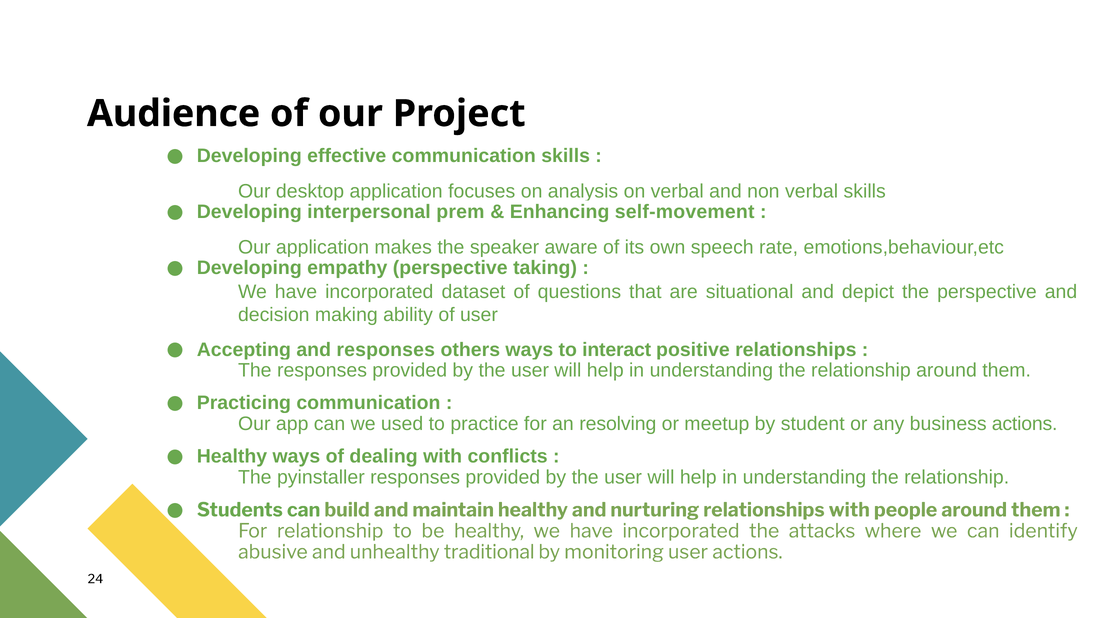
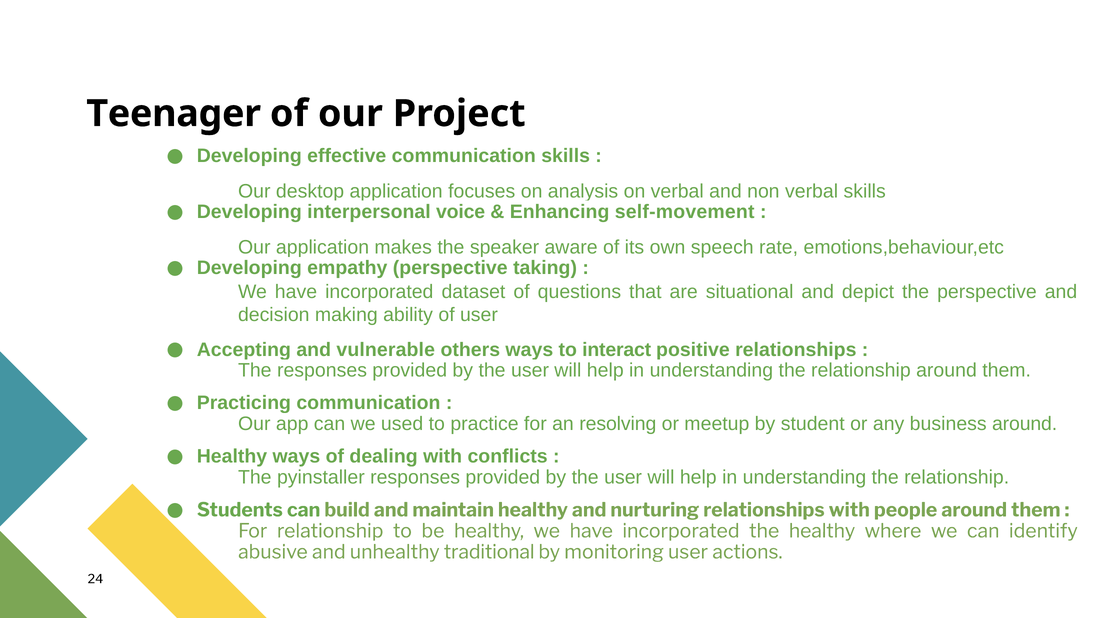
Audience: Audience -> Teenager (174, 114)
prem: prem -> voice (461, 212)
and responses: responses -> vulnerable (386, 350)
business actions: actions -> around (1025, 424)
the attacks: attacks -> healthy (822, 531)
